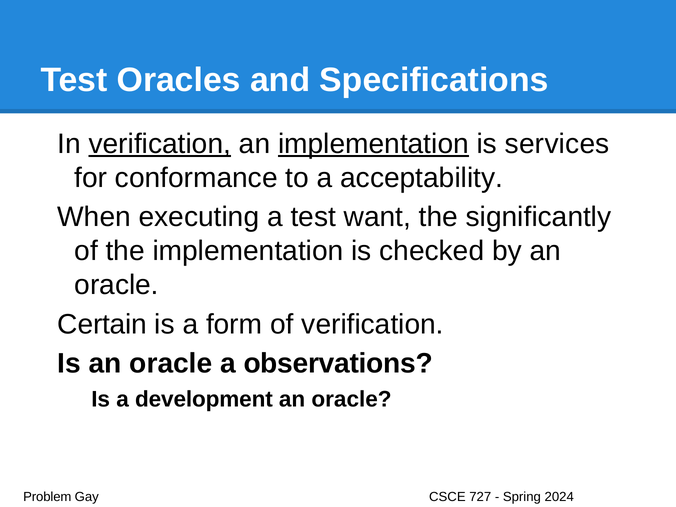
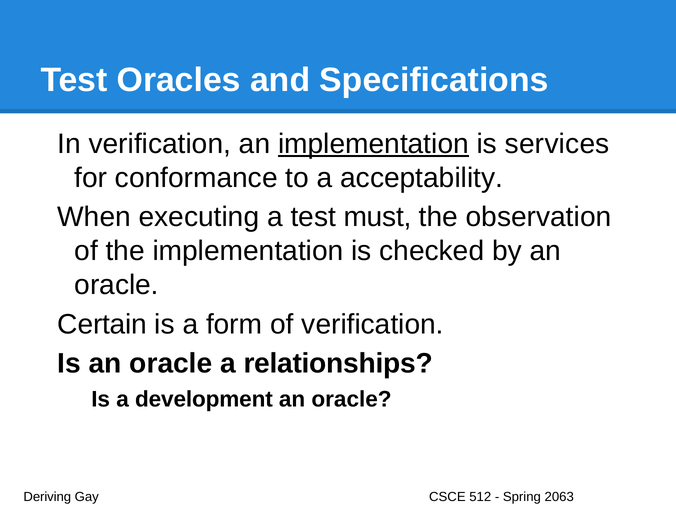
verification underline: present -> none (160, 144)
want: want -> must (378, 217)
significantly: significantly -> observation (539, 217)
observations: observations -> relationships (338, 364)
Problem: Problem -> Deriving (47, 497)
727: 727 -> 512 (480, 497)
2024: 2024 -> 2063 (559, 497)
